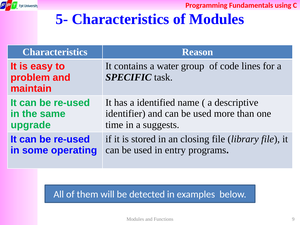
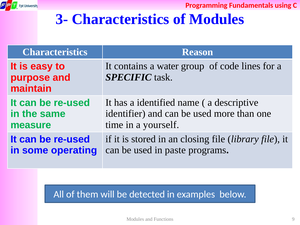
5-: 5- -> 3- (62, 19)
problem: problem -> purpose (30, 77)
suggests: suggests -> yourself (161, 125)
upgrade: upgrade -> measure (31, 125)
entry: entry -> paste (175, 150)
